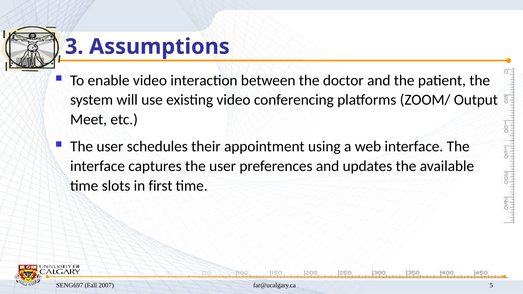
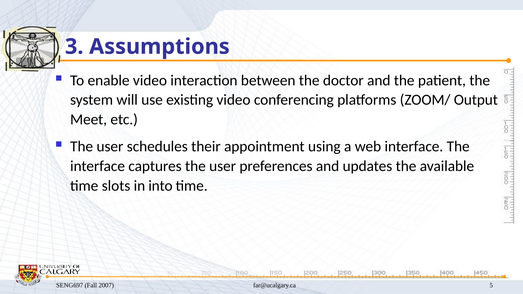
first: first -> into (160, 186)
